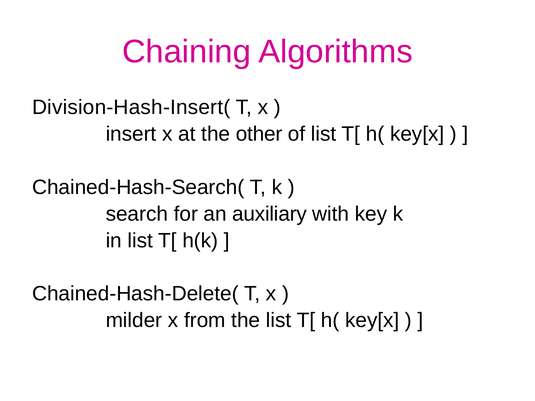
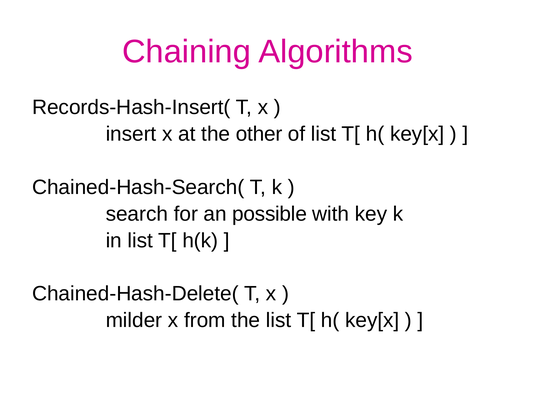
Division-Hash-Insert(: Division-Hash-Insert( -> Records-Hash-Insert( (131, 107)
auxiliary: auxiliary -> possible (270, 214)
